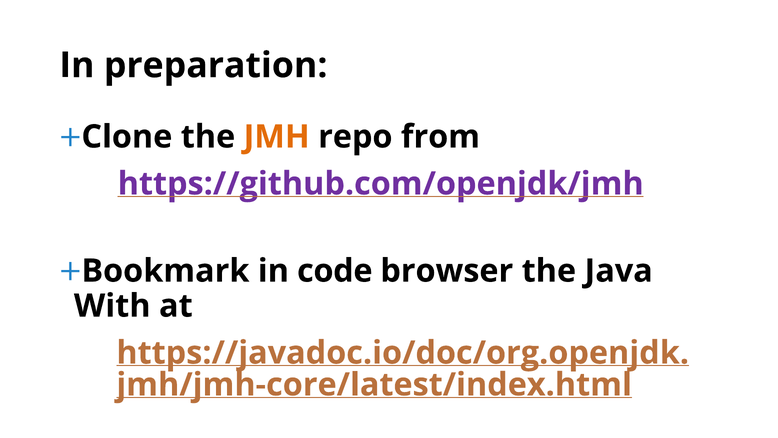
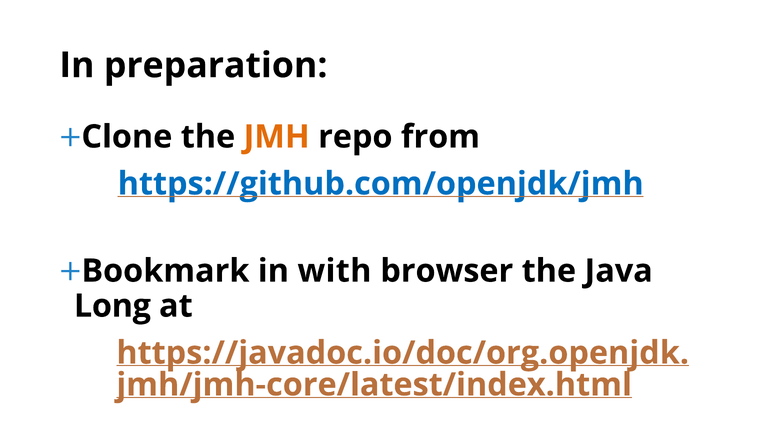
https://github.com/openjdk/jmh colour: purple -> blue (381, 184)
code: code -> with (334, 271)
With: With -> Long (112, 306)
